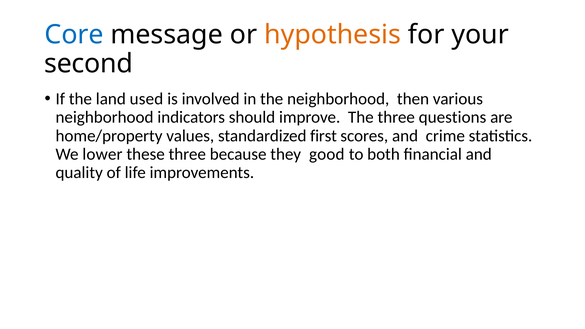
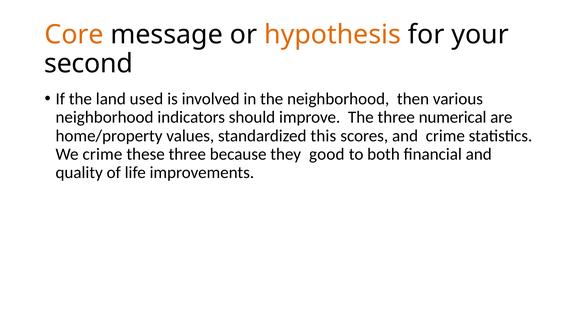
Core colour: blue -> orange (74, 35)
questions: questions -> numerical (453, 117)
first: first -> this (323, 136)
We lower: lower -> crime (102, 154)
